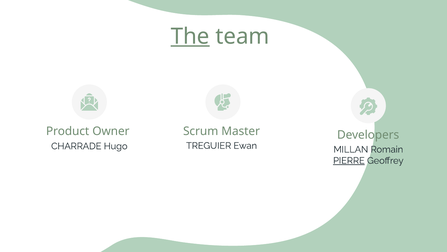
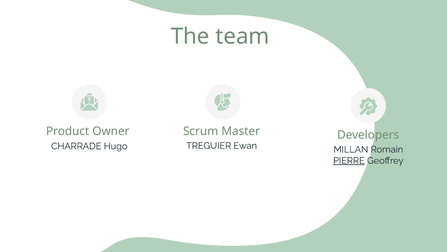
The underline: present -> none (190, 36)
